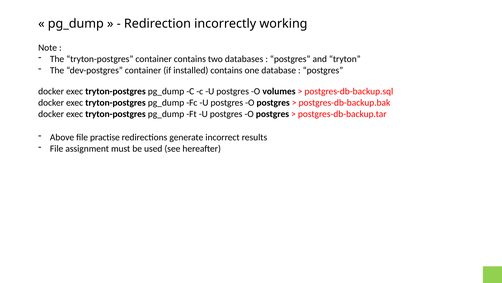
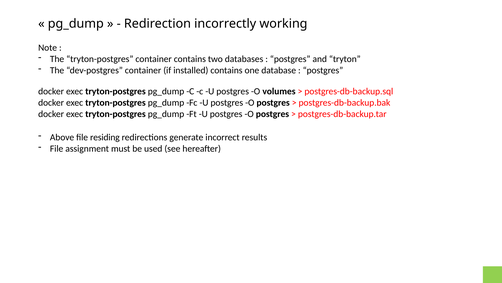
practise: practise -> residing (105, 137)
